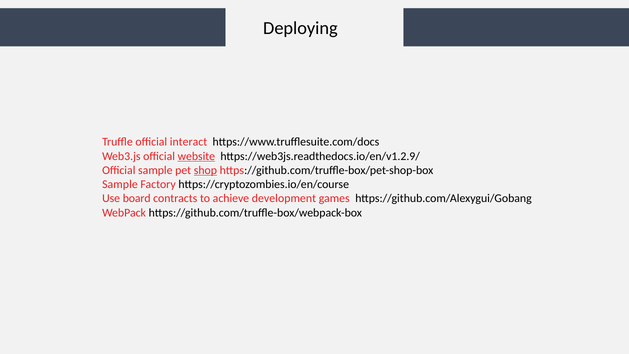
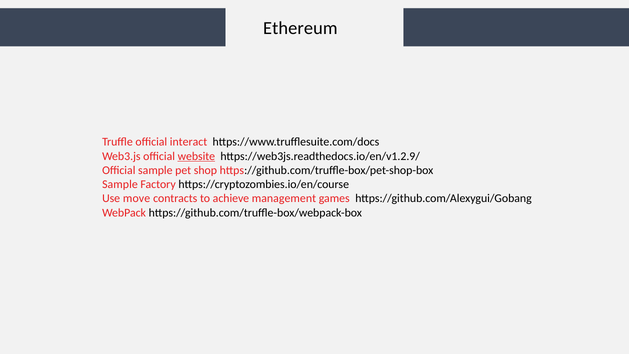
Deploying: Deploying -> Ethereum (300, 28)
shop underline: present -> none (205, 170)
board: board -> move (137, 199)
development: development -> management (284, 199)
